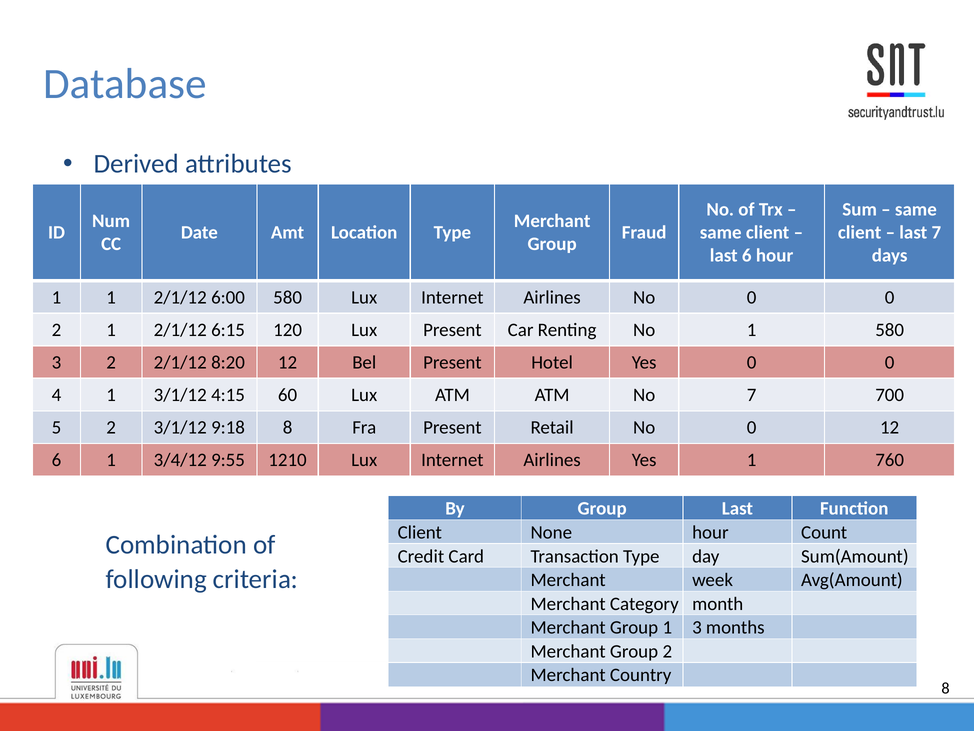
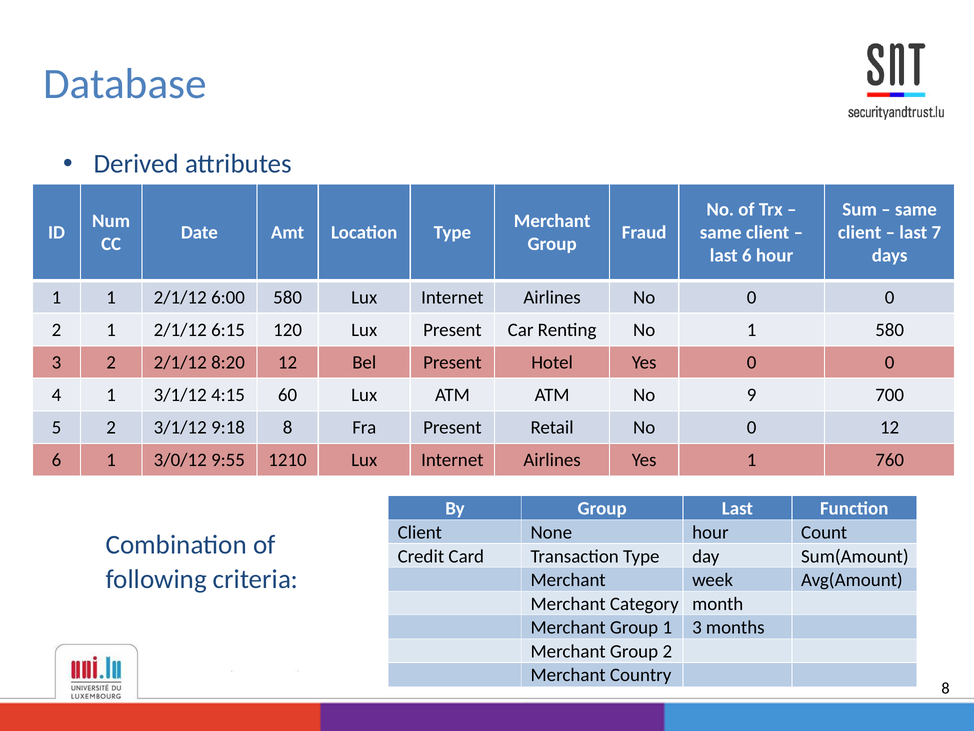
No 7: 7 -> 9 (752, 395)
3/4/12: 3/4/12 -> 3/0/12 (180, 460)
